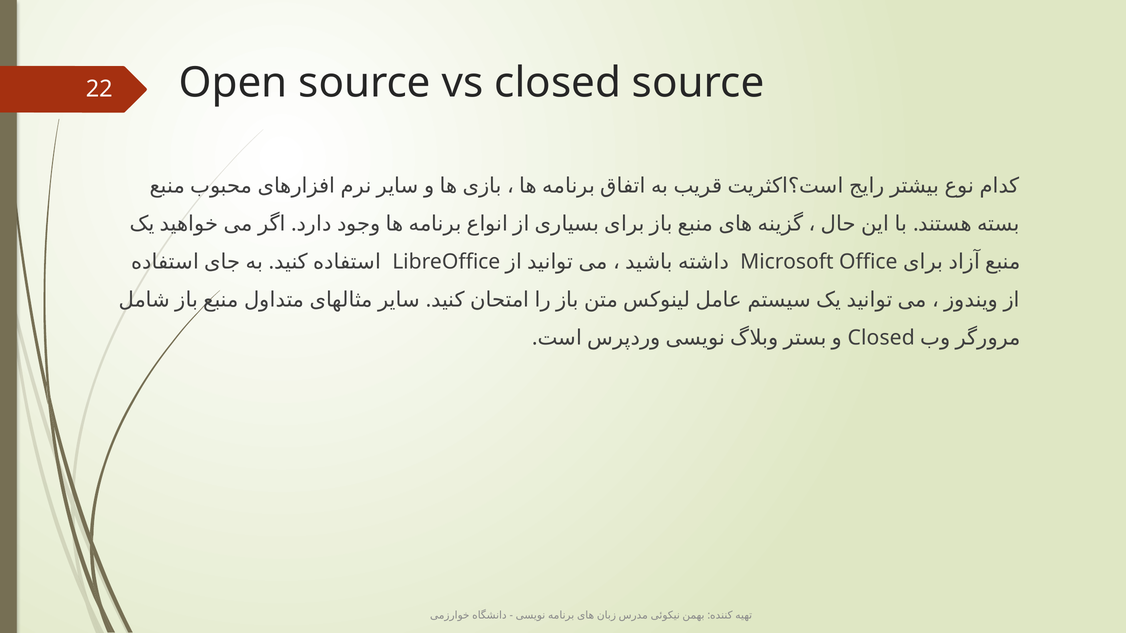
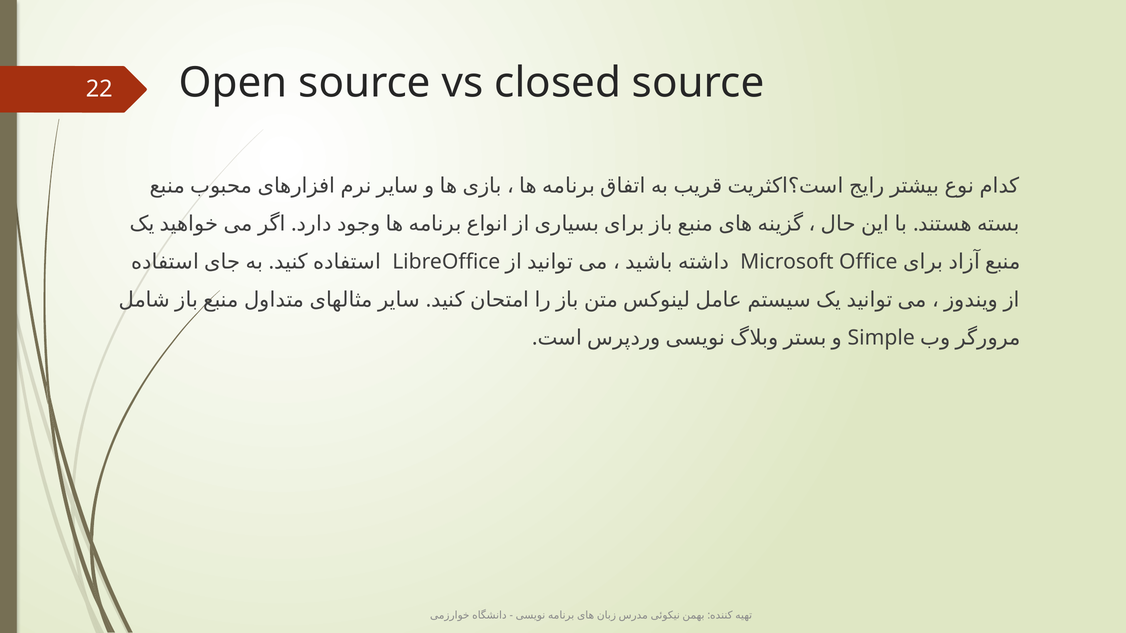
Closed: Closed -> Simple (881, 338)
